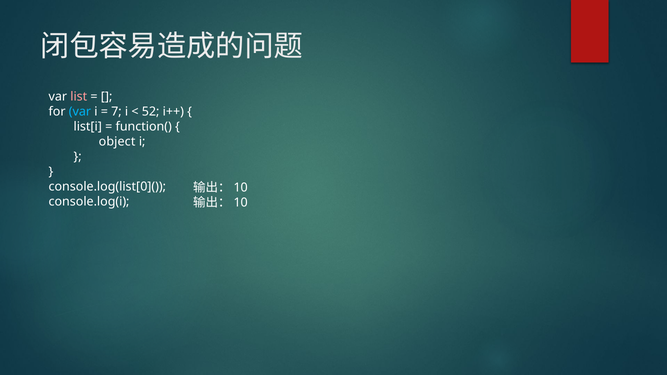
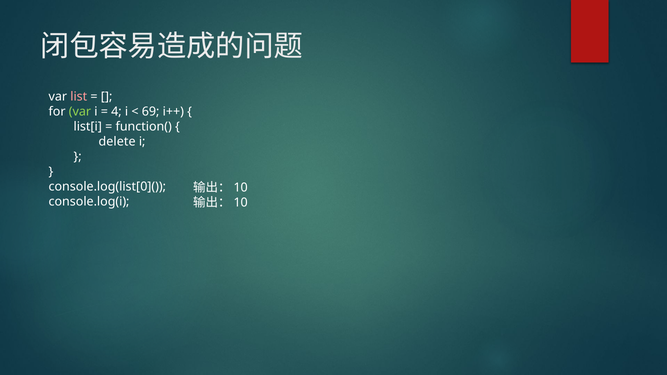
var colour: light blue -> light green (80, 112)
7: 7 -> 4 (116, 112)
52: 52 -> 69 (151, 112)
object: object -> delete (117, 142)
